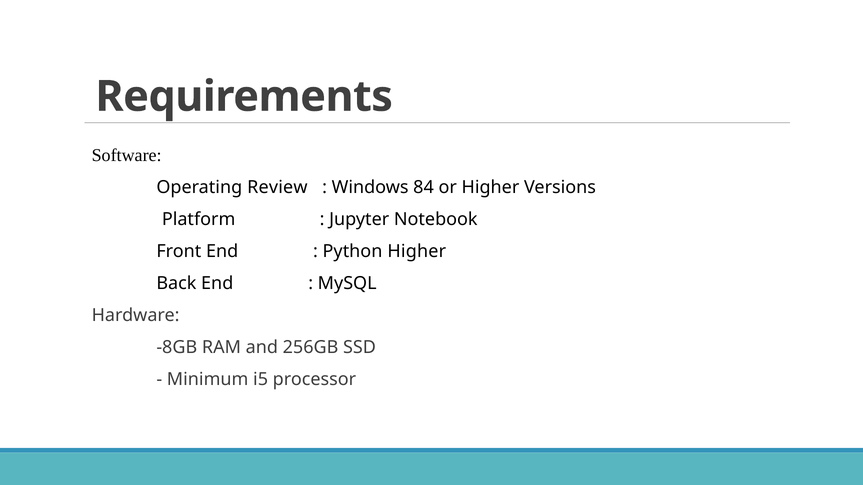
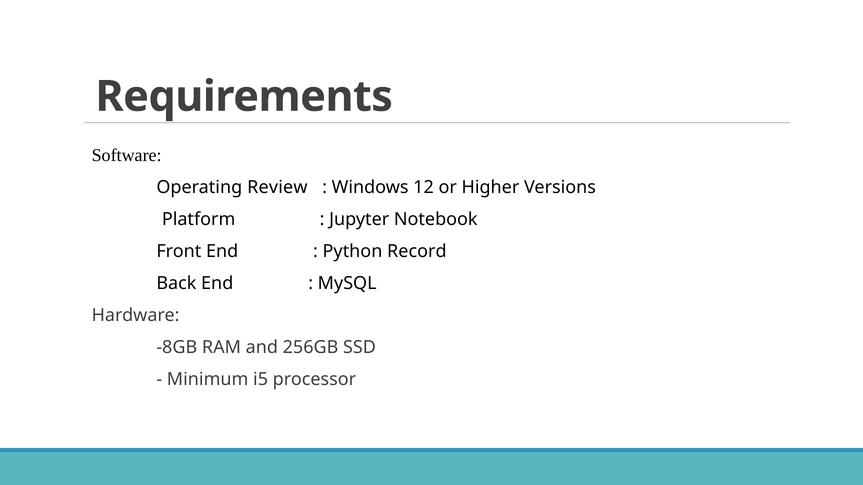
84: 84 -> 12 (424, 188)
Python Higher: Higher -> Record (417, 252)
